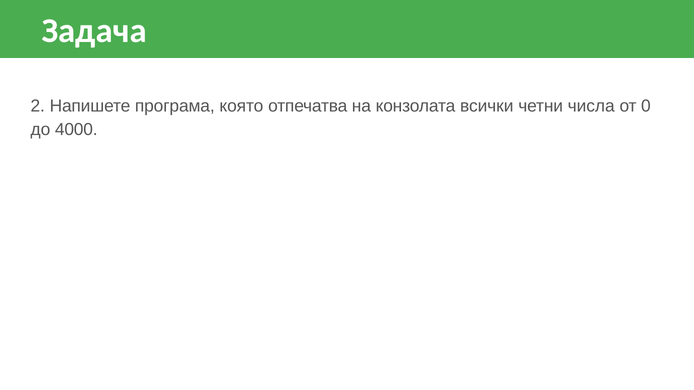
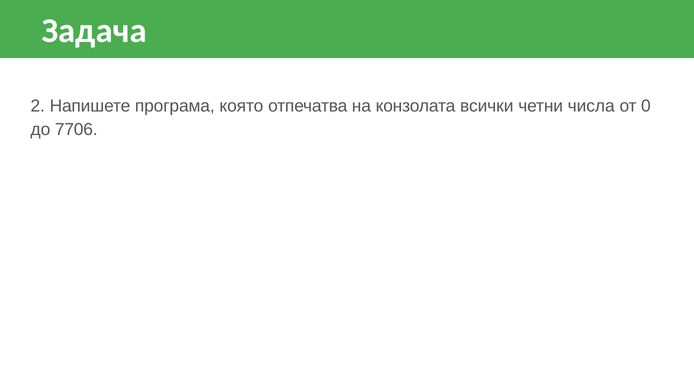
4000: 4000 -> 7706 (76, 129)
